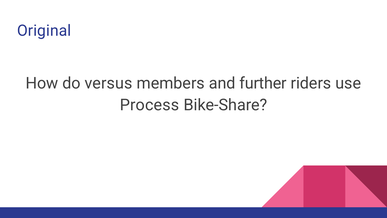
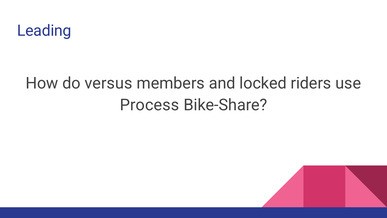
Original: Original -> Leading (44, 31)
further: further -> locked (263, 83)
